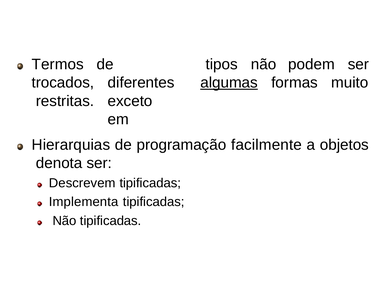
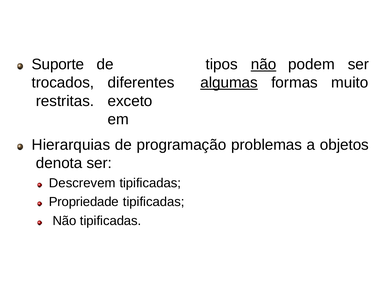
Termos: Termos -> Suporte (58, 64)
não underline: none -> present (264, 64)
facilmente: facilmente -> problemas (267, 145)
Implementa: Implementa -> Propriedade (84, 202)
